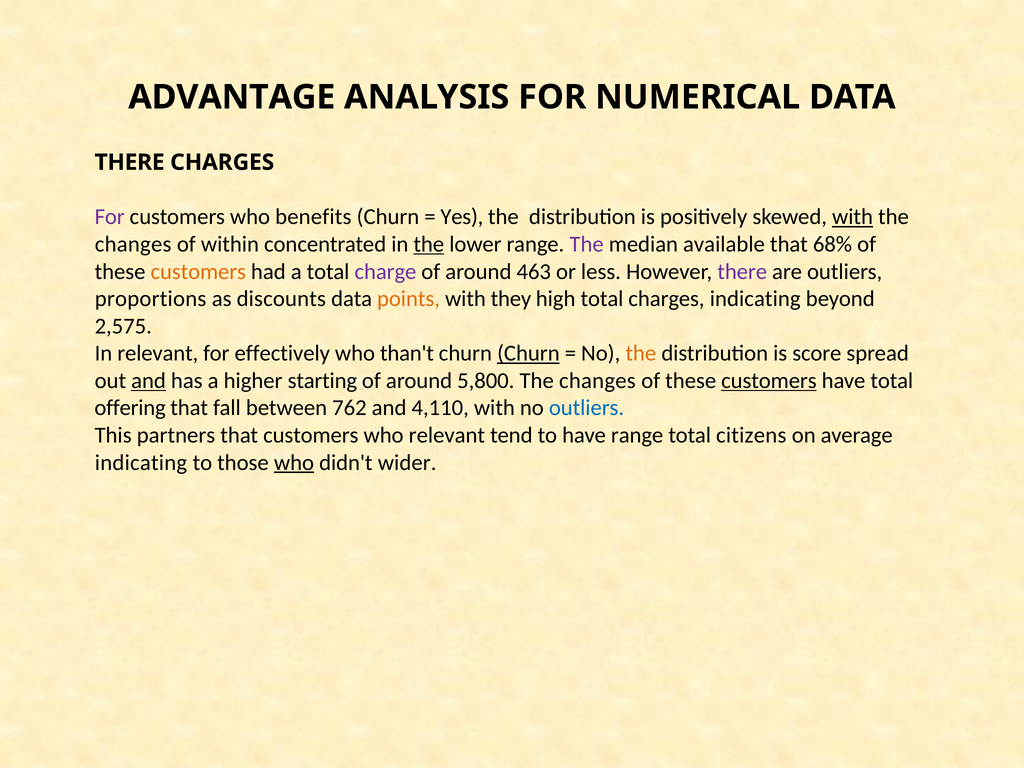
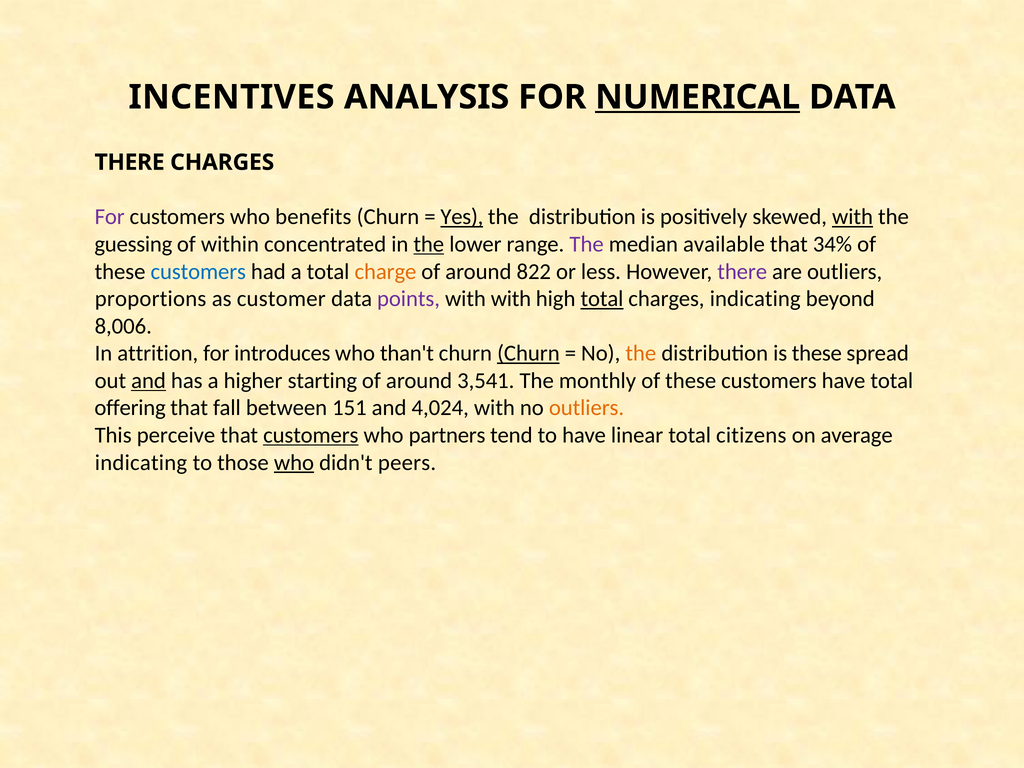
ADVANTAGE: ADVANTAGE -> INCENTIVES (231, 97)
NUMERICAL underline: none -> present (698, 97)
Yes underline: none -> present (462, 217)
changes: changes -> guessing (133, 244)
68%: 68% -> 34% (832, 244)
customers colour: orange -> blue (198, 272)
charge colour: purple -> orange (385, 272)
463: 463 -> 822 (534, 272)
discounts: discounts -> customer (281, 299)
points colour: orange -> purple (409, 299)
with they: they -> with (511, 299)
total underline: none -> present (602, 299)
2,575: 2,575 -> 8,006 (123, 326)
In relevant: relevant -> attrition (158, 353)
effectively: effectively -> introduces (282, 353)
is score: score -> these (817, 353)
5,800: 5,800 -> 3,541 (486, 381)
changes: changes -> monthly (598, 381)
customers underline: present -> none (769, 381)
762: 762 -> 151 (349, 408)
4,110: 4,110 -> 4,024 (440, 408)
outliers colour: blue -> orange (587, 408)
partners: partners -> perceive (176, 435)
customers underline: none -> present (311, 435)
who relevant: relevant -> partners (447, 435)
have range: range -> linear (637, 435)
wider: wider -> peers (407, 463)
